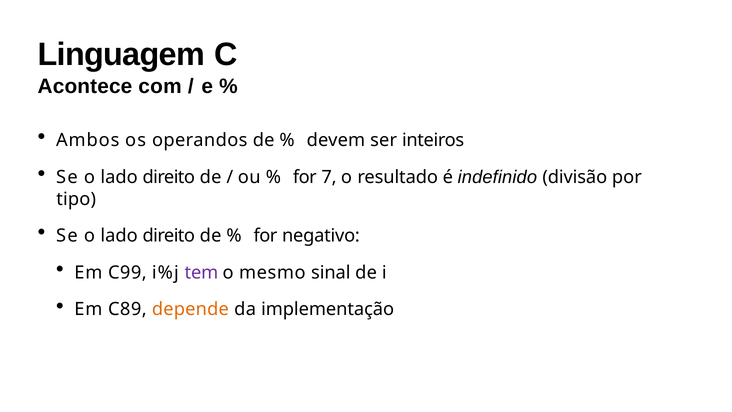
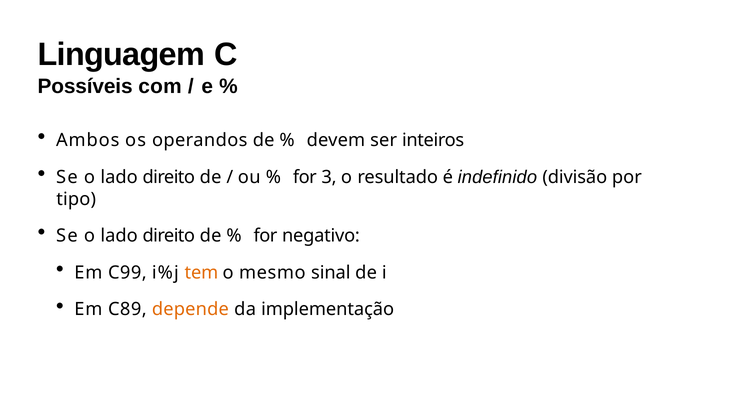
Acontece: Acontece -> Possíveis (85, 87)
7: 7 -> 3 (329, 177)
tem colour: purple -> orange (201, 273)
